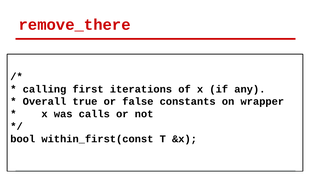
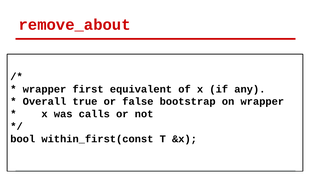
remove_there: remove_there -> remove_about (75, 25)
calling: calling -> wrapper (45, 89)
iterations: iterations -> equivalent (141, 89)
constants: constants -> bootstrap (188, 101)
